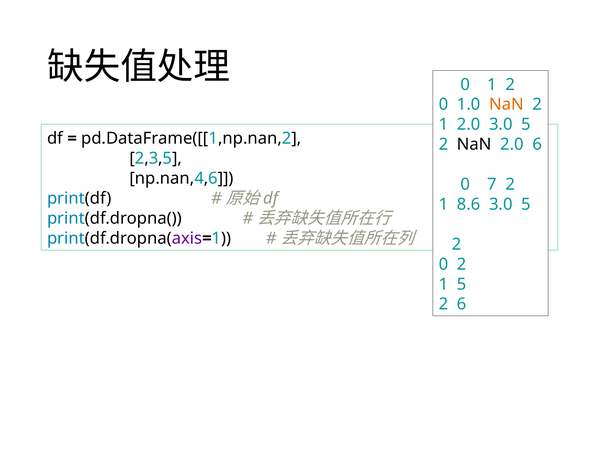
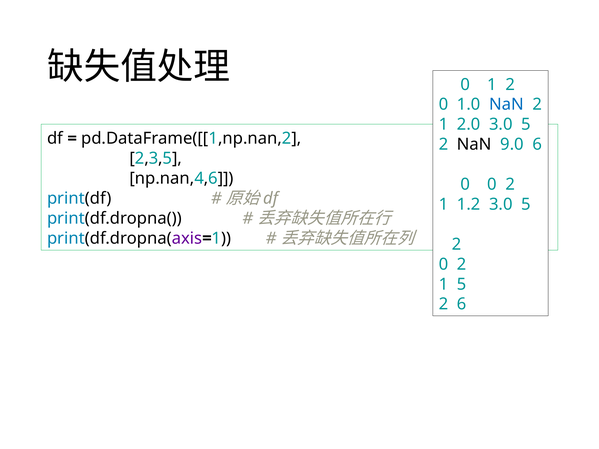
NaN colour: orange -> blue (506, 105)
NaN 2.0: 2.0 -> 9.0 (512, 145)
0 7: 7 -> 0 (492, 184)
8.6: 8.6 -> 1.2 (469, 204)
